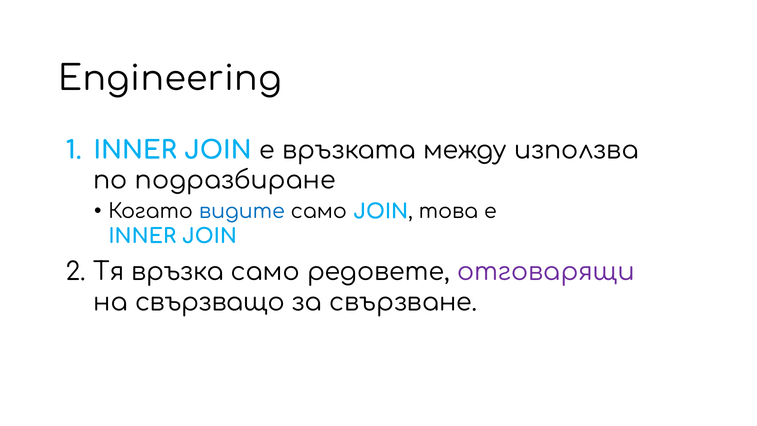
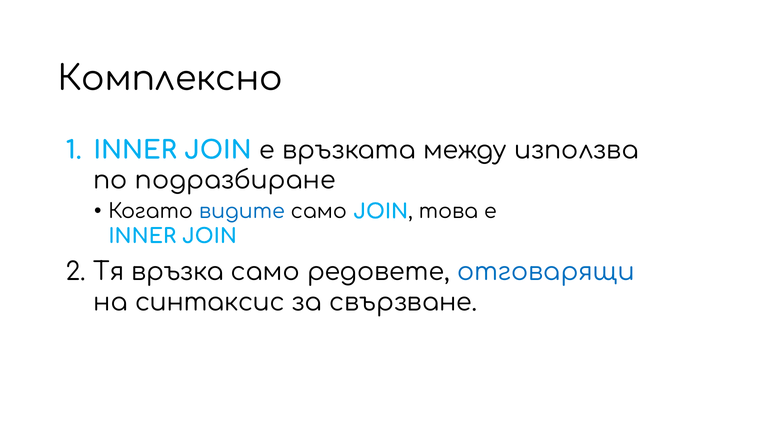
Engineering: Engineering -> Комплексно (170, 79)
отговарящи colour: purple -> blue (546, 272)
свързващо: свързващо -> синтаксис (210, 302)
